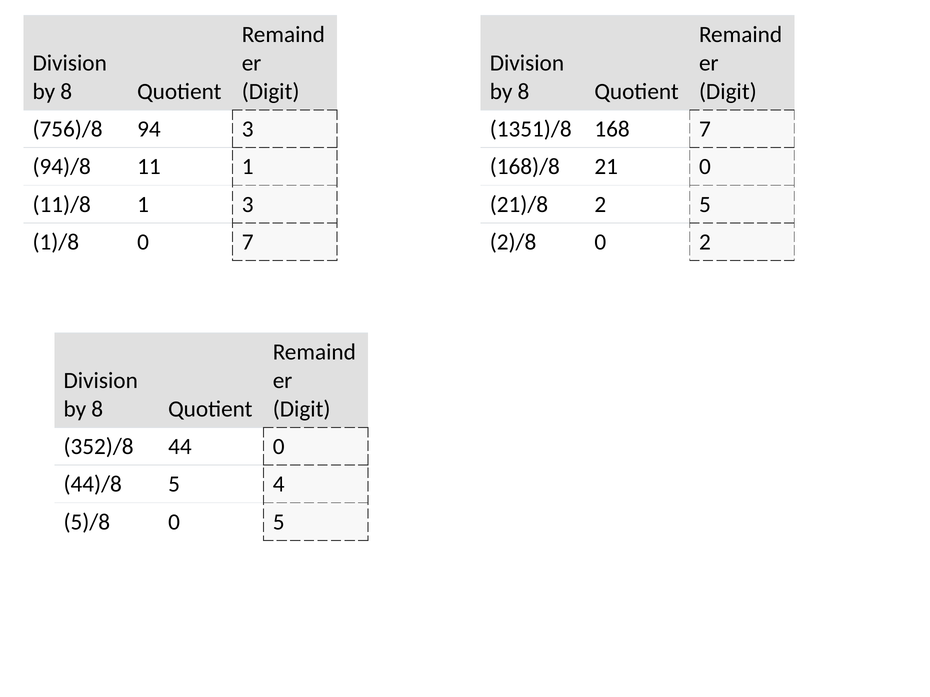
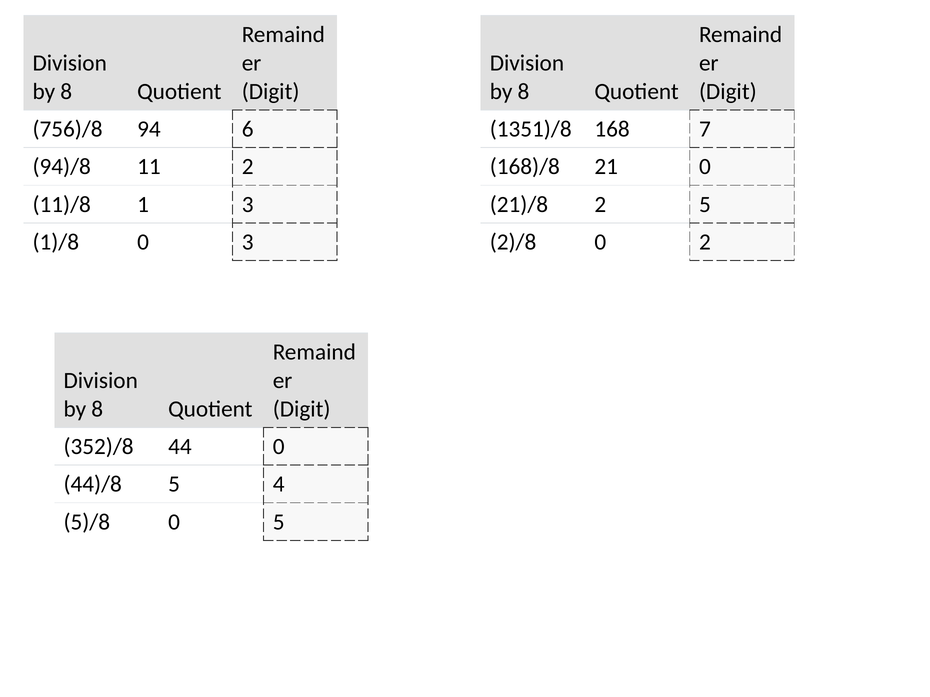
94 3: 3 -> 6 (248, 129)
11 1: 1 -> 2 (248, 167)
0 7: 7 -> 3 (248, 242)
